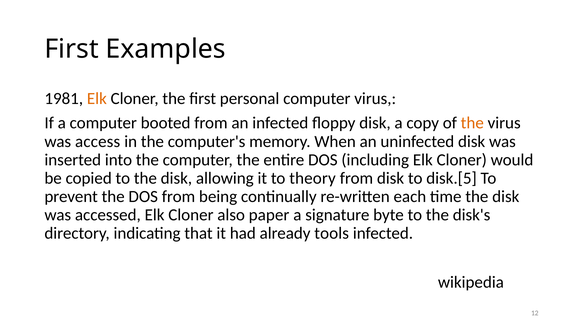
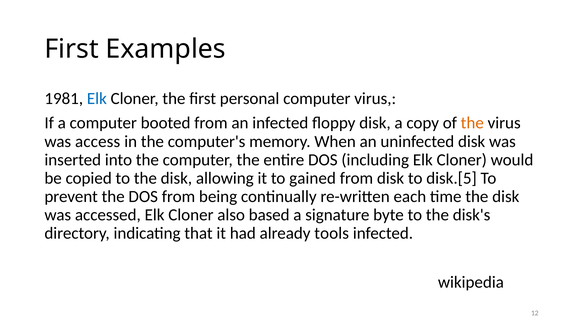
Elk colour: orange -> blue (97, 99)
theory: theory -> gained (313, 178)
paper: paper -> based (269, 215)
